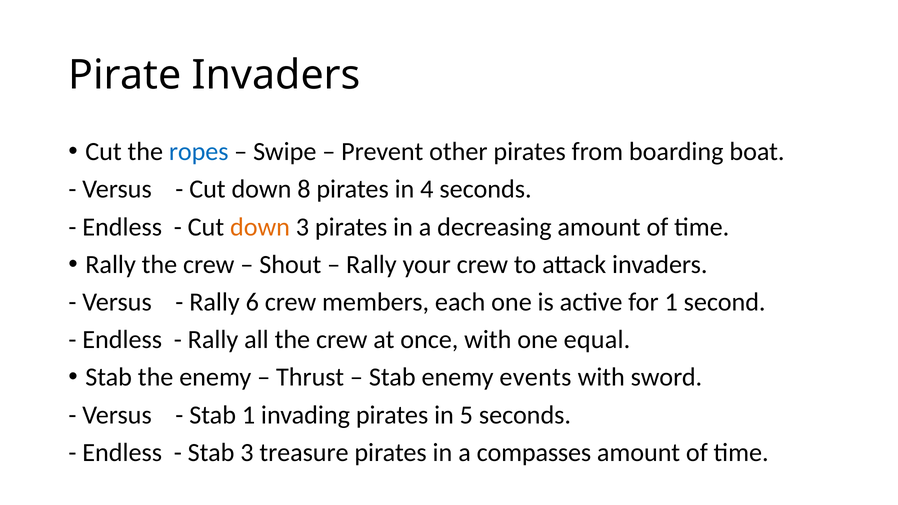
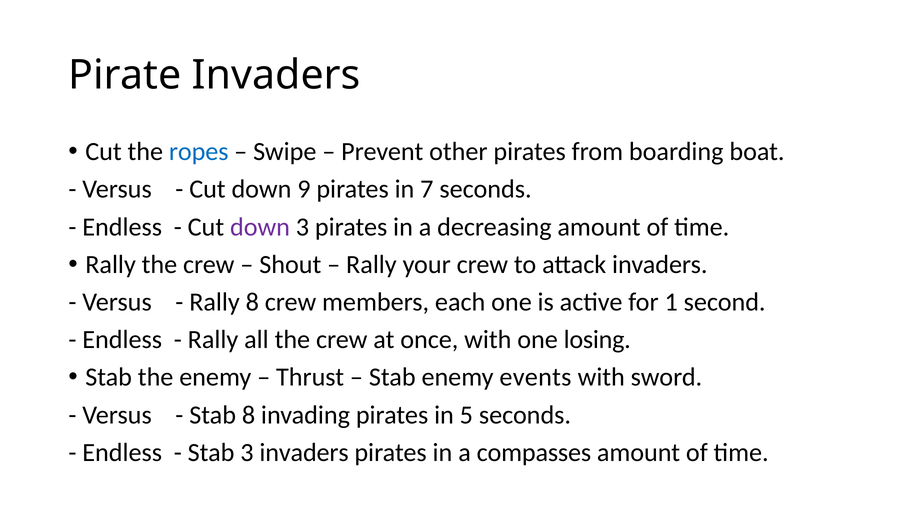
8: 8 -> 9 (304, 189)
4: 4 -> 7 (427, 189)
down colour: orange -> purple (260, 227)
Rally 6: 6 -> 8 (252, 302)
equal: equal -> losing (597, 340)
Stab 1: 1 -> 8 (249, 415)
3 treasure: treasure -> invaders (304, 453)
